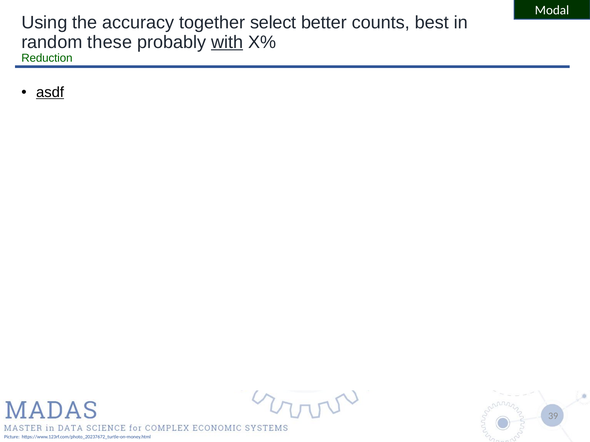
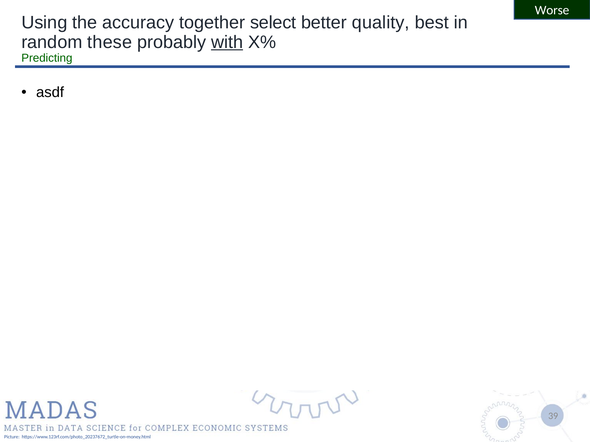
Modal: Modal -> Worse (552, 10)
counts: counts -> quality (381, 23)
Reduction: Reduction -> Predicting (47, 58)
asdf underline: present -> none (50, 92)
